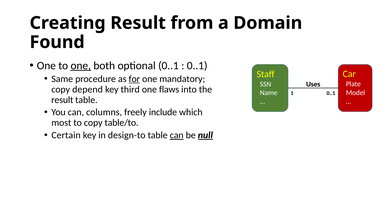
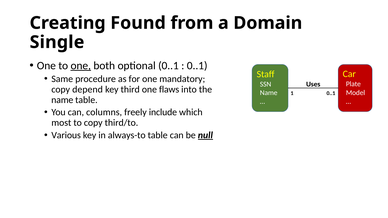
Creating Result: Result -> Found (138, 23)
Found: Found -> Single (57, 42)
for underline: present -> none (134, 79)
result: result -> name (62, 100)
table/to: table/to -> third/to (121, 123)
Certain: Certain -> Various (66, 135)
design-to: design-to -> always-to (127, 135)
can underline: present -> none (177, 135)
